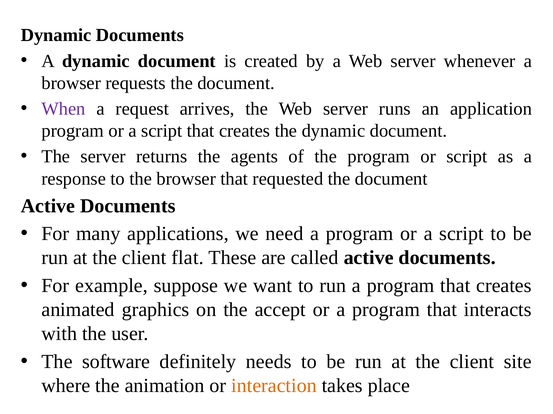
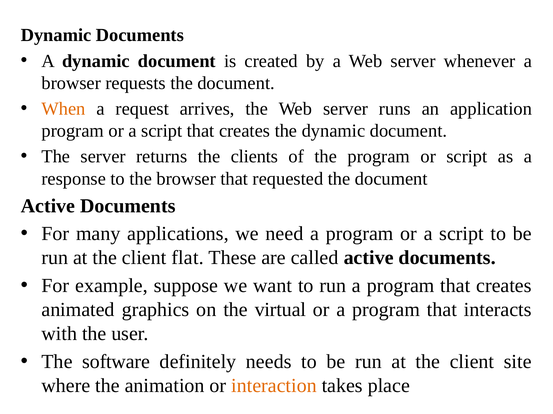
When colour: purple -> orange (63, 109)
agents: agents -> clients (255, 157)
accept: accept -> virtual (280, 310)
